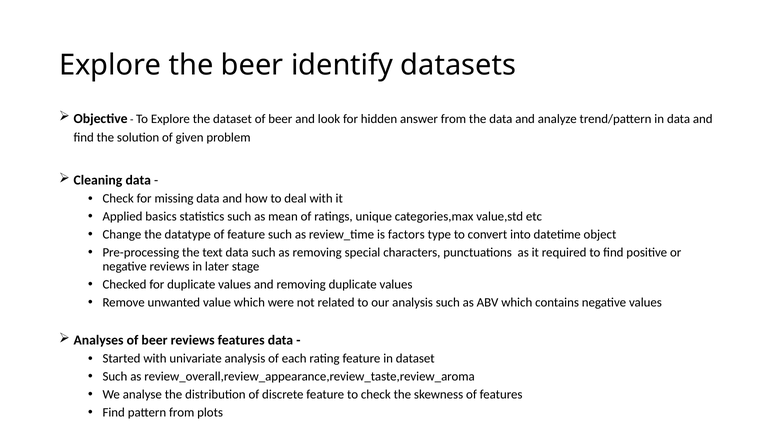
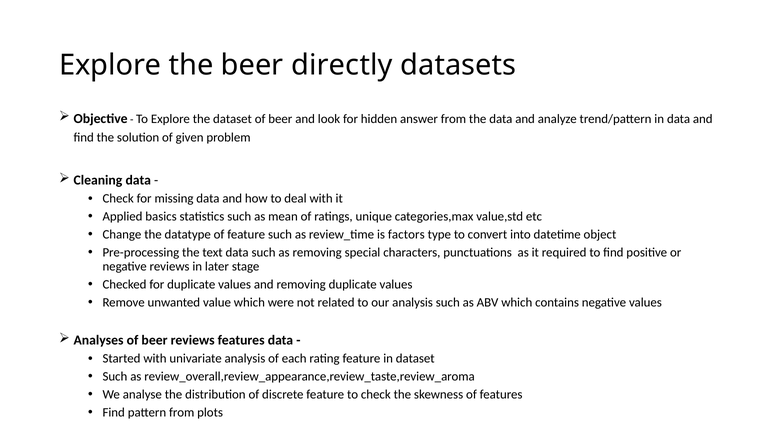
identify: identify -> directly (342, 65)
